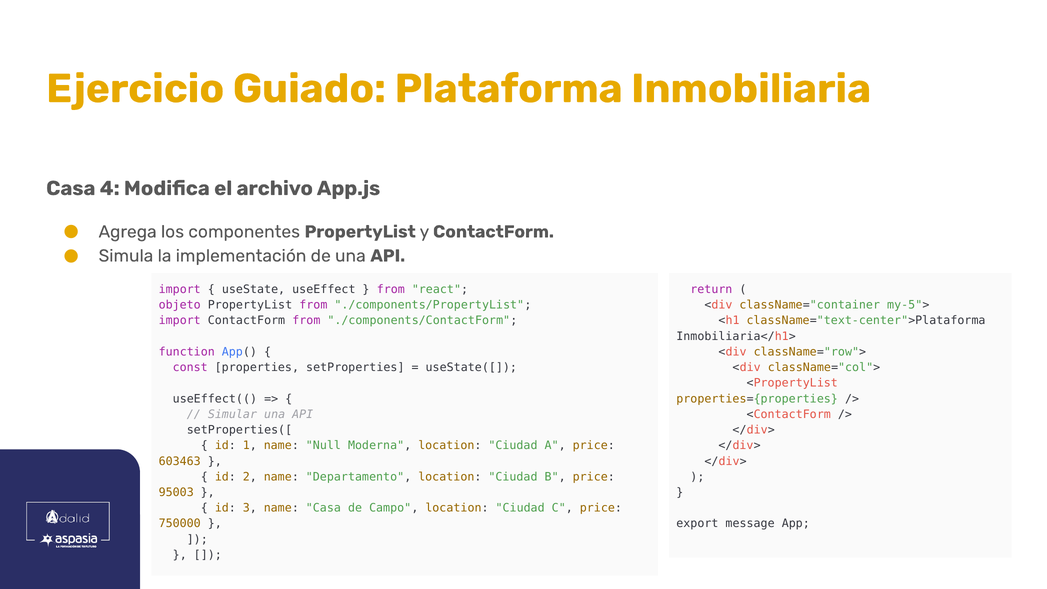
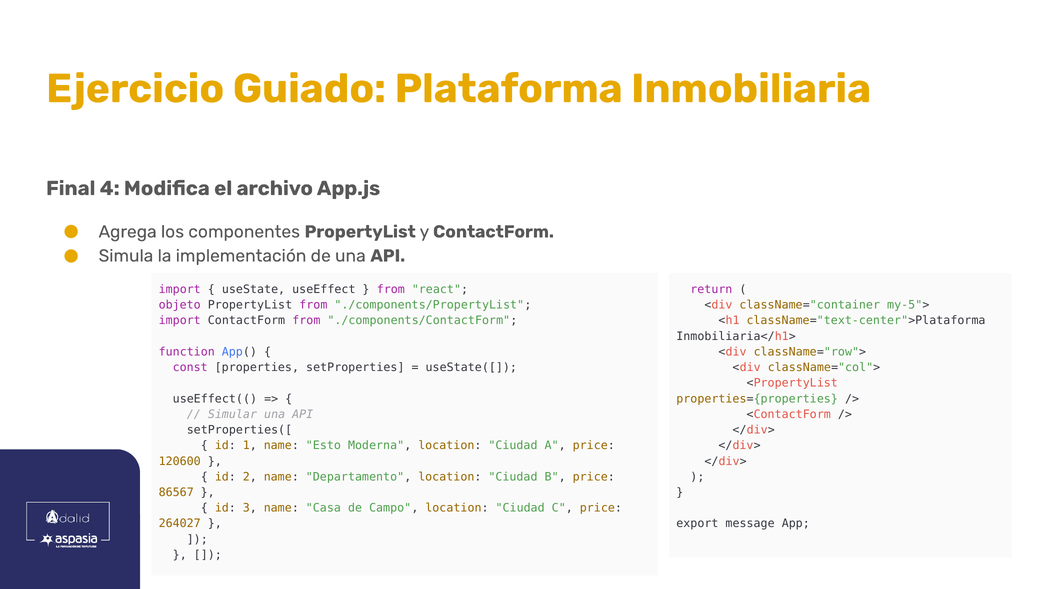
Casa: Casa -> Final (71, 188)
Null: Null -> Esto (323, 446)
603463: 603463 -> 120600 (180, 461)
95003: 95003 -> 86567 (176, 492)
750000: 750000 -> 264027 (180, 524)
